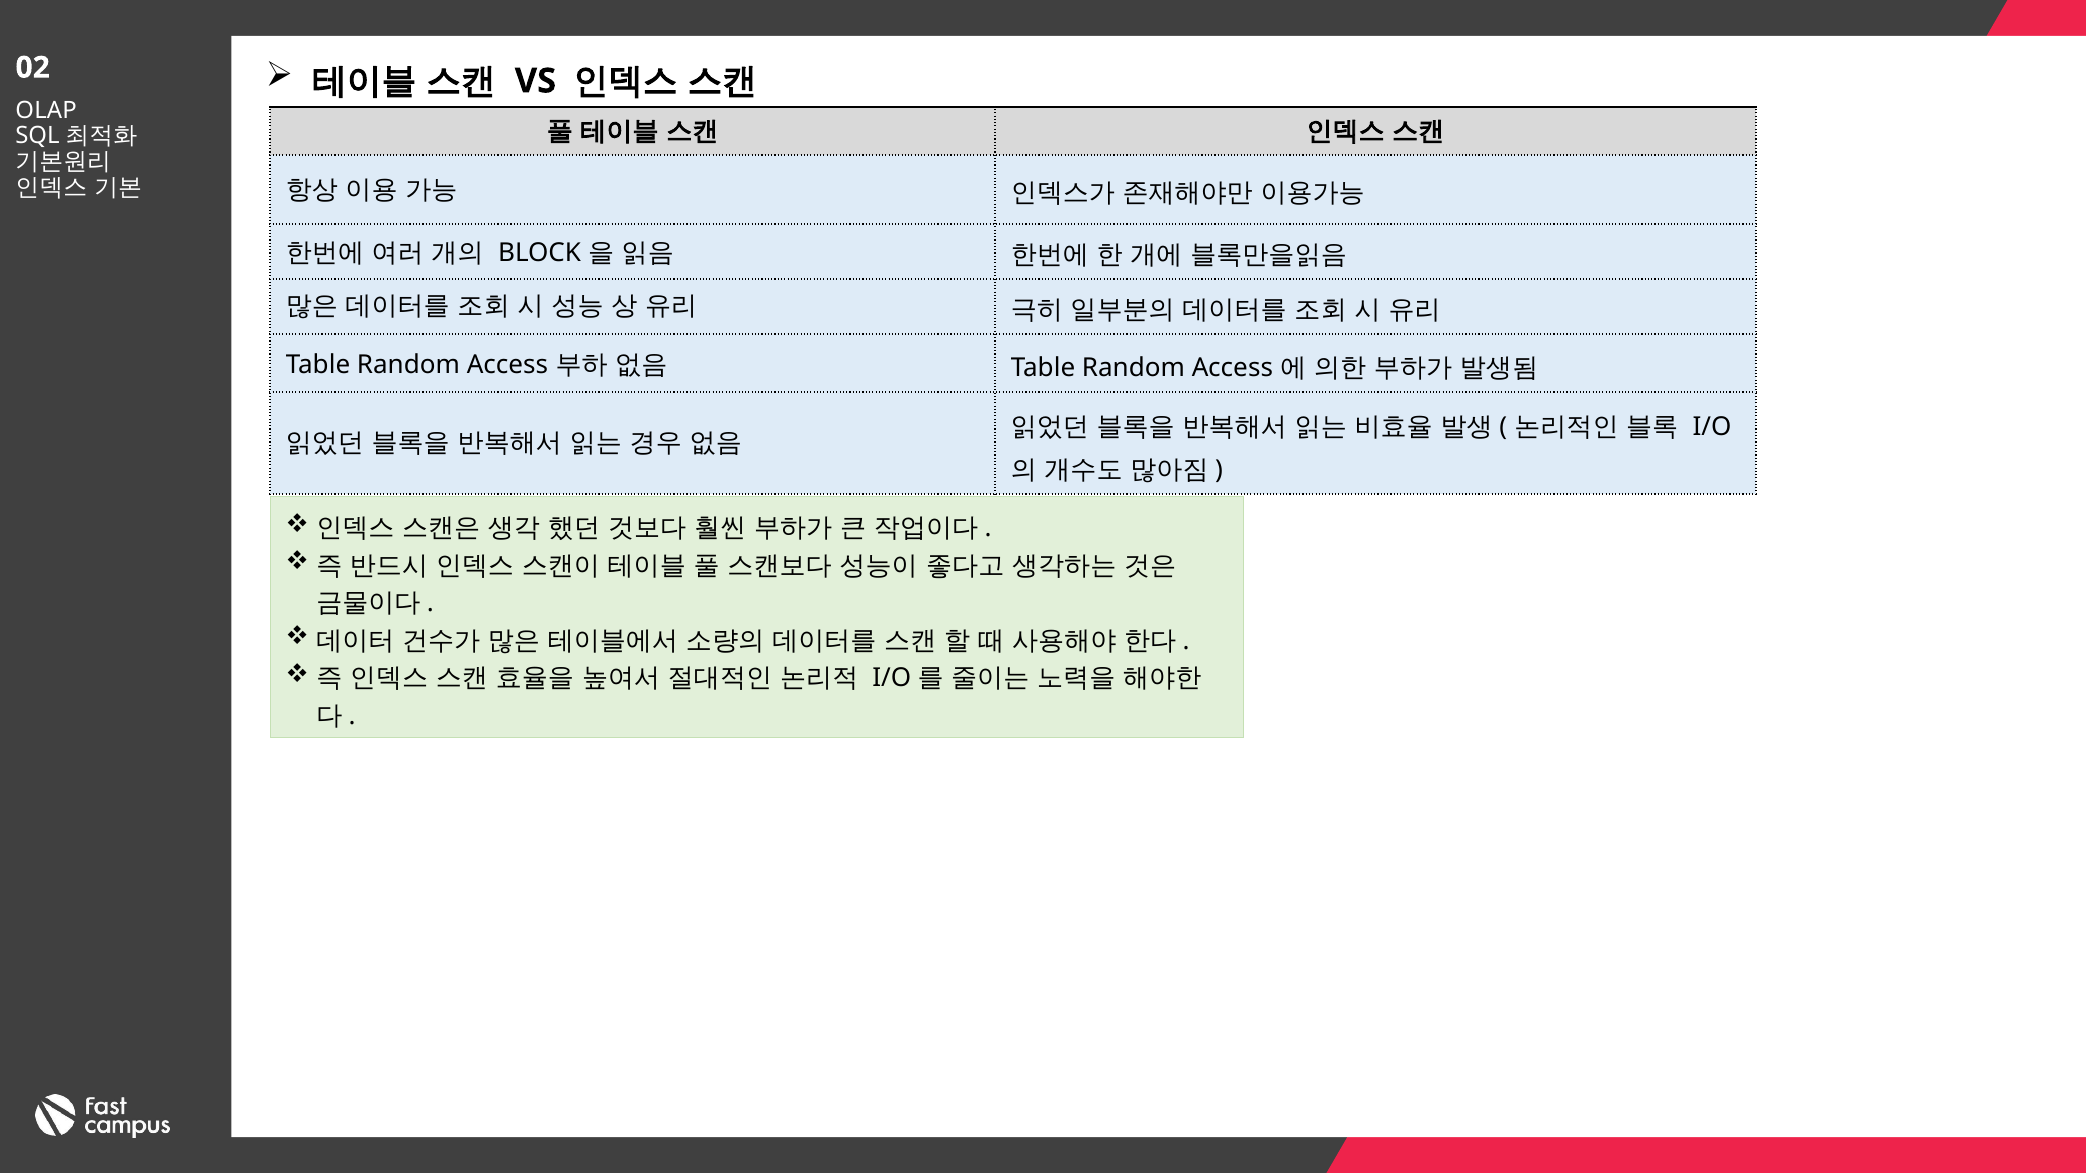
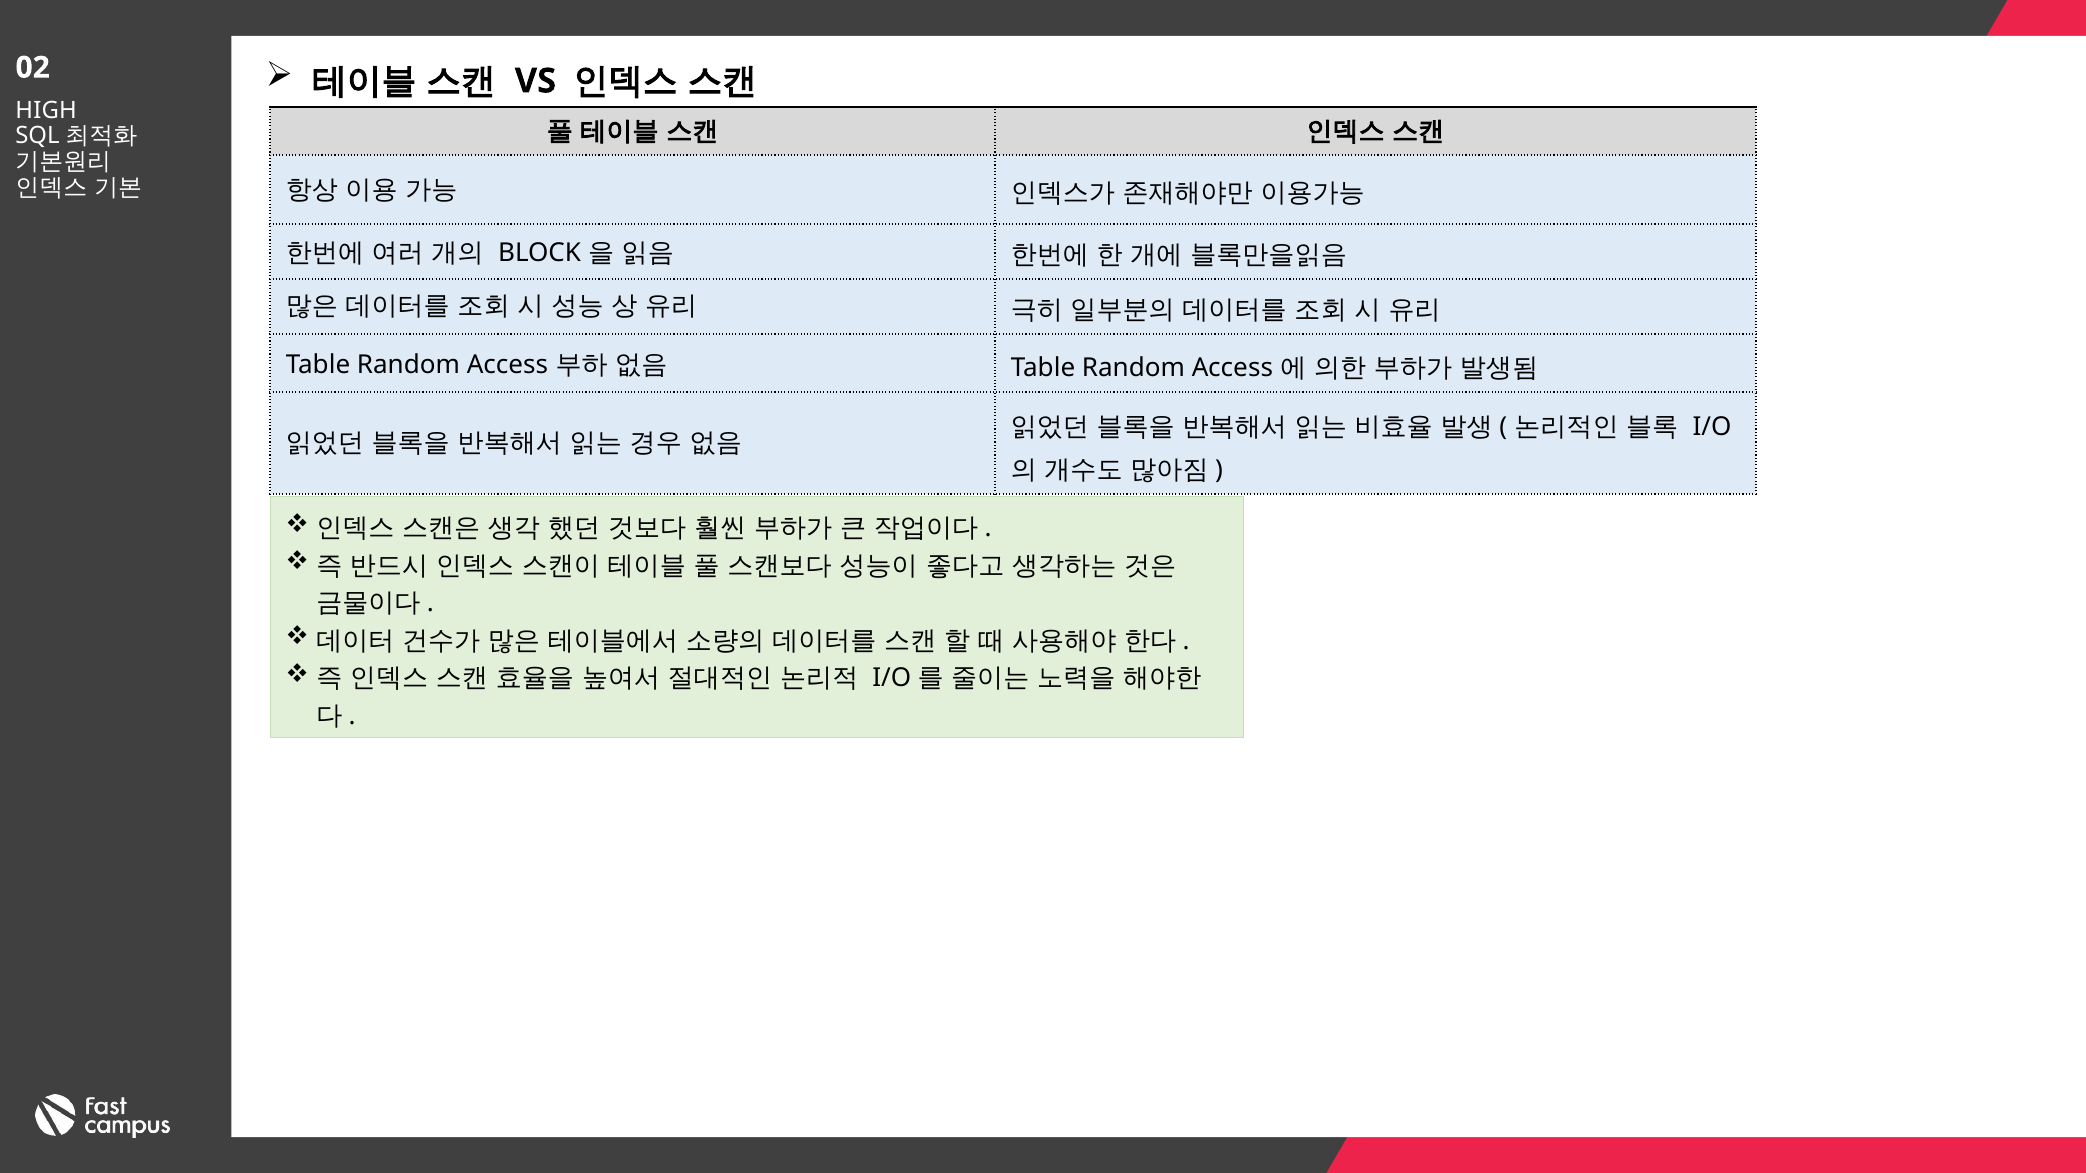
OLAP: OLAP -> HIGH (46, 110)
